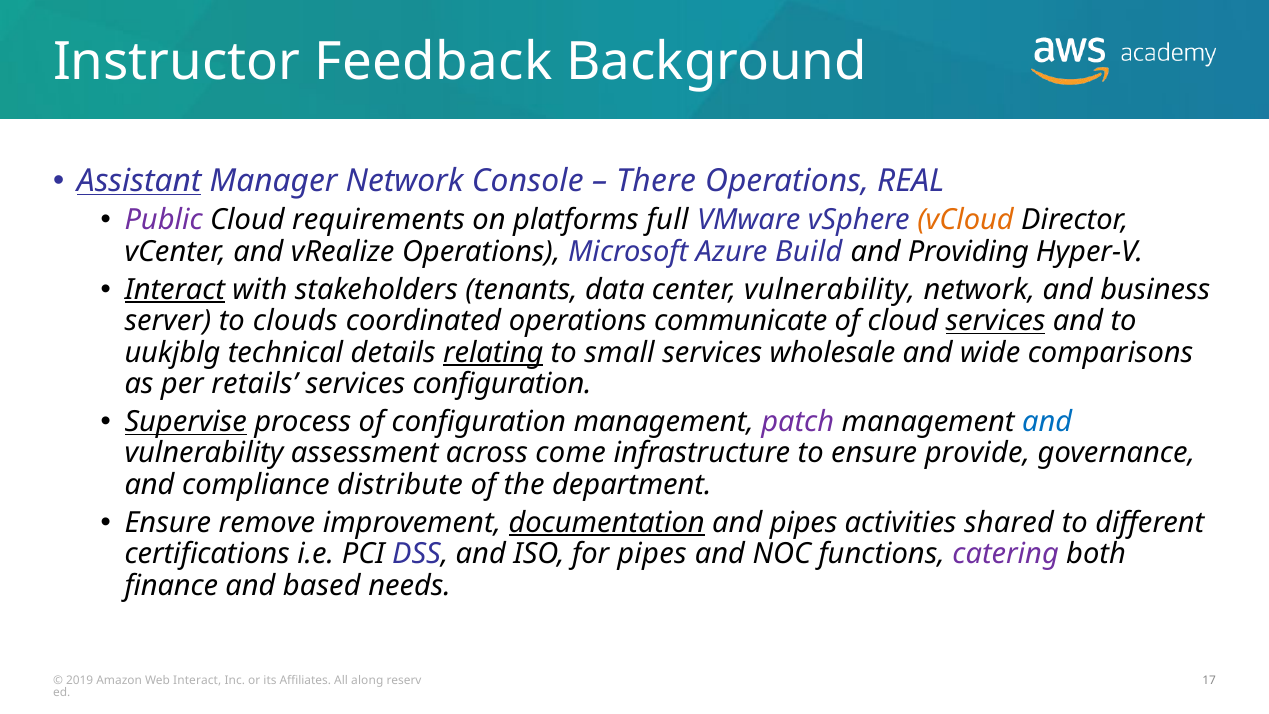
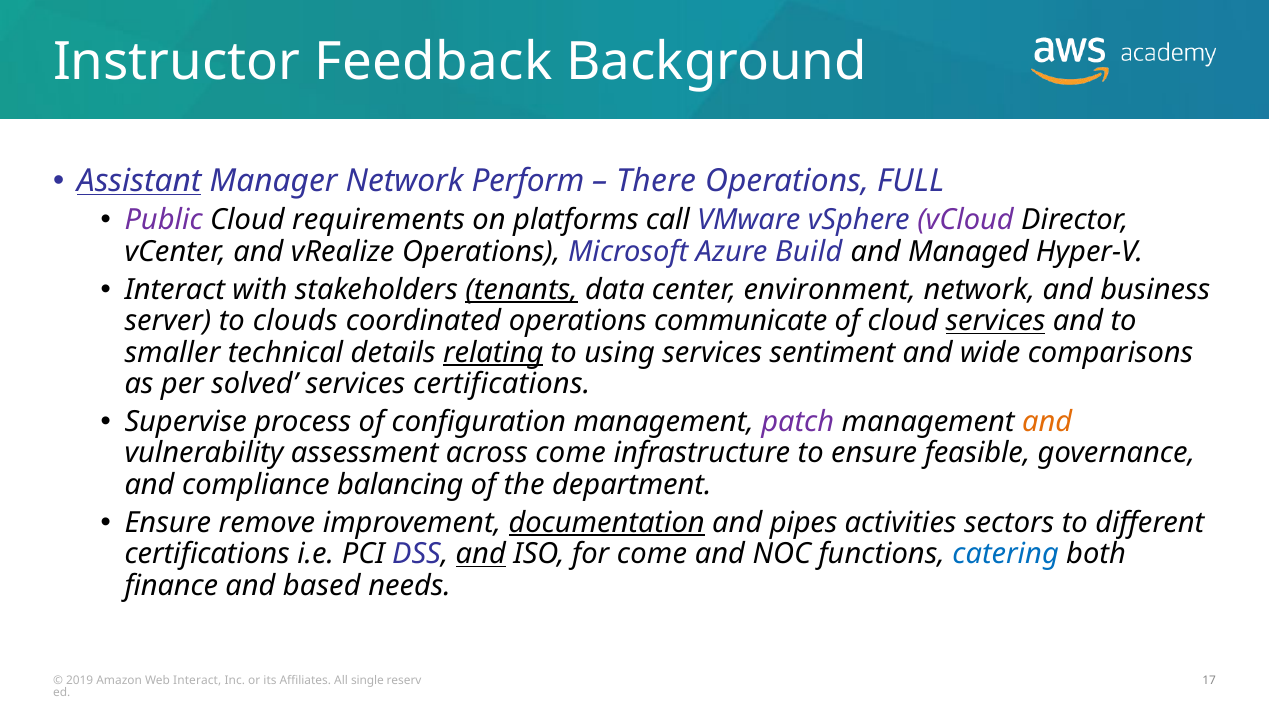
Console: Console -> Perform (528, 181)
REAL: REAL -> FULL (911, 181)
full: full -> call (668, 220)
vCloud colour: orange -> purple (966, 220)
Providing: Providing -> Managed (968, 252)
Interact underline: present -> none (175, 290)
tenants underline: none -> present (522, 290)
center vulnerability: vulnerability -> environment (830, 290)
uukjblg: uukjblg -> smaller (172, 352)
small: small -> using (620, 352)
wholesale: wholesale -> sentiment (833, 352)
retails: retails -> solved (255, 384)
services configuration: configuration -> certifications (502, 384)
Supervise underline: present -> none (186, 422)
and colour: blue -> orange (1047, 422)
provide: provide -> feasible (978, 453)
distribute: distribute -> balancing (400, 485)
shared: shared -> sectors (1009, 523)
and underline: none -> present (481, 554)
for pipes: pipes -> come (652, 554)
catering colour: purple -> blue (1006, 554)
along: along -> single (367, 680)
